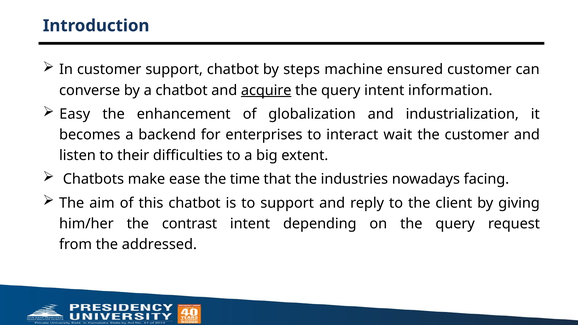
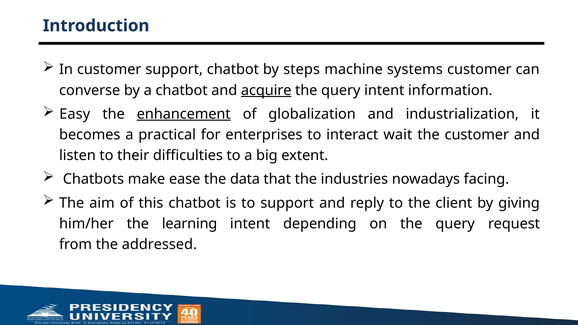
ensured: ensured -> systems (415, 70)
enhancement underline: none -> present (184, 114)
backend: backend -> practical (167, 135)
time: time -> data (245, 179)
contrast: contrast -> learning (190, 224)
